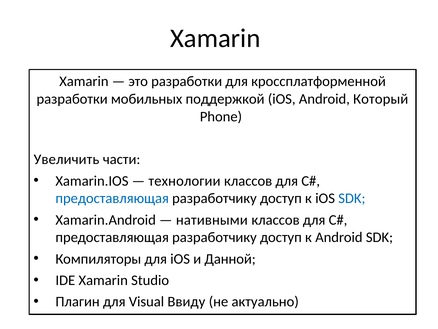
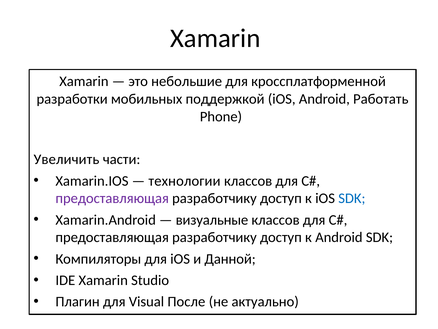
это разработки: разработки -> небольшие (187, 81)
Который: Который -> Работать (381, 99)
предоставляющая colour: blue -> purple (112, 198)
нативными: нативными -> визуальные (212, 220)
Ввиду: Ввиду -> После (186, 301)
